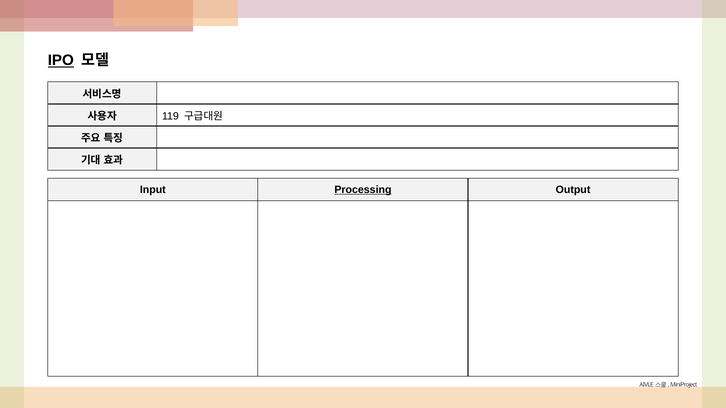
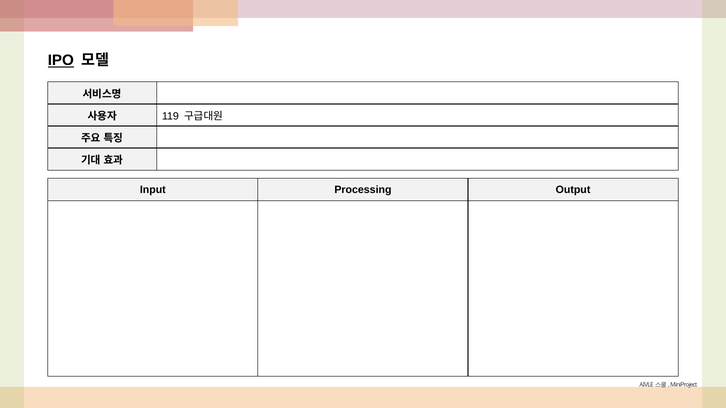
Processing underline: present -> none (363, 190)
